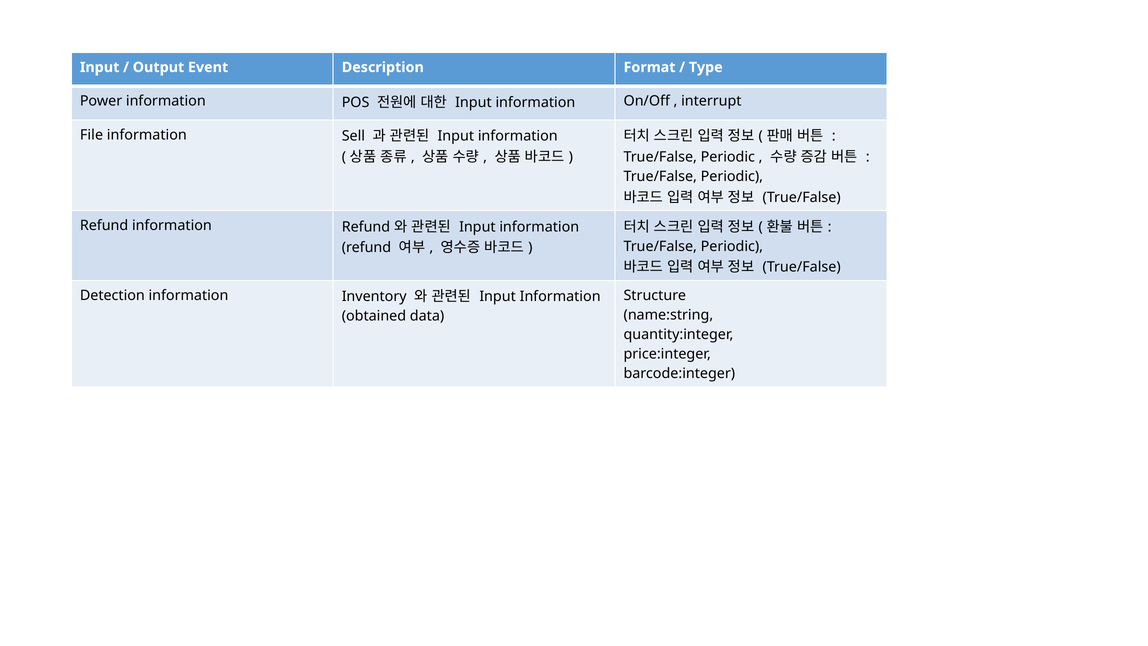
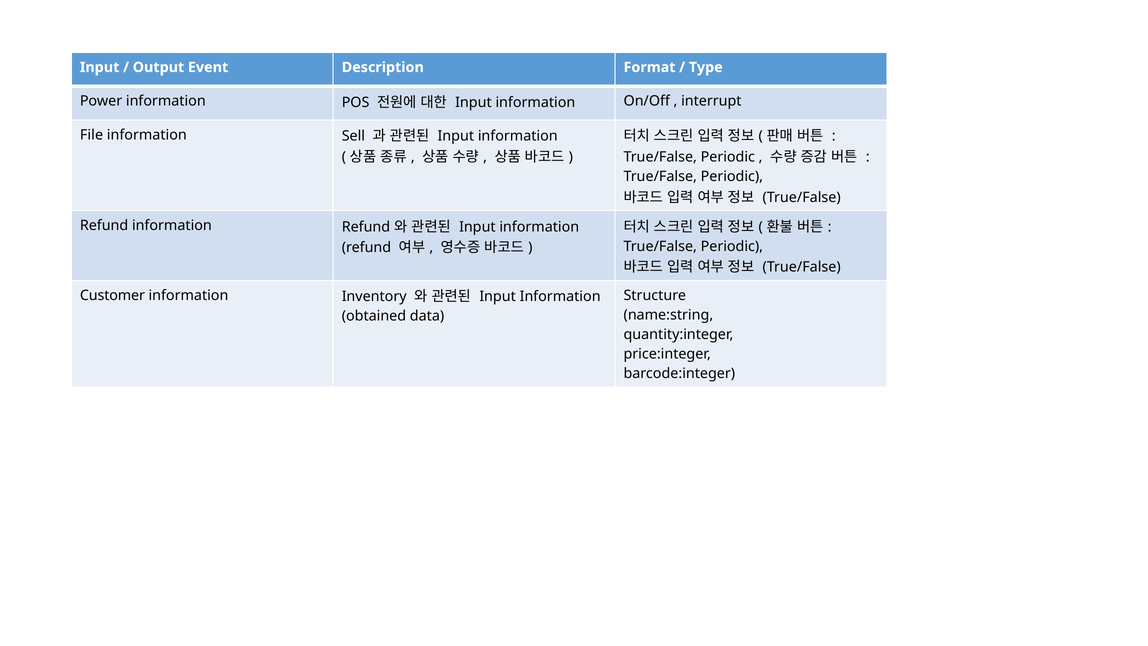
Detection: Detection -> Customer (112, 295)
